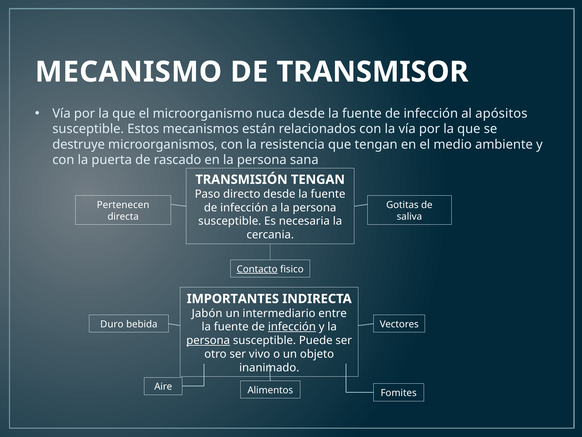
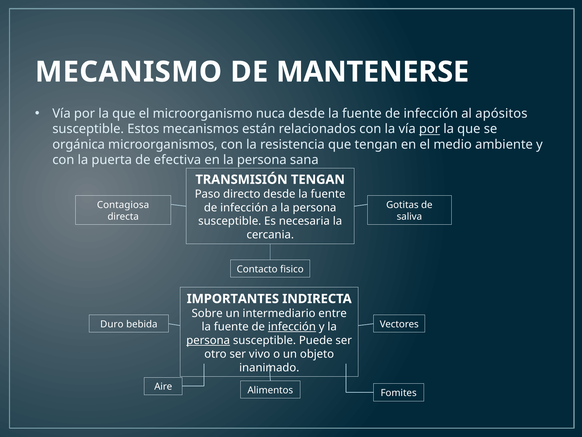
TRANSMISOR: TRANSMISOR -> MANTENERSE (373, 72)
por underline: none -> present (429, 129)
destruye: destruye -> orgánica (79, 144)
rascado: rascado -> efectiva (177, 160)
Pertenecen: Pertenecen -> Contagiosa (123, 205)
Contacto underline: present -> none (257, 269)
Jabón: Jabón -> Sobre (207, 313)
